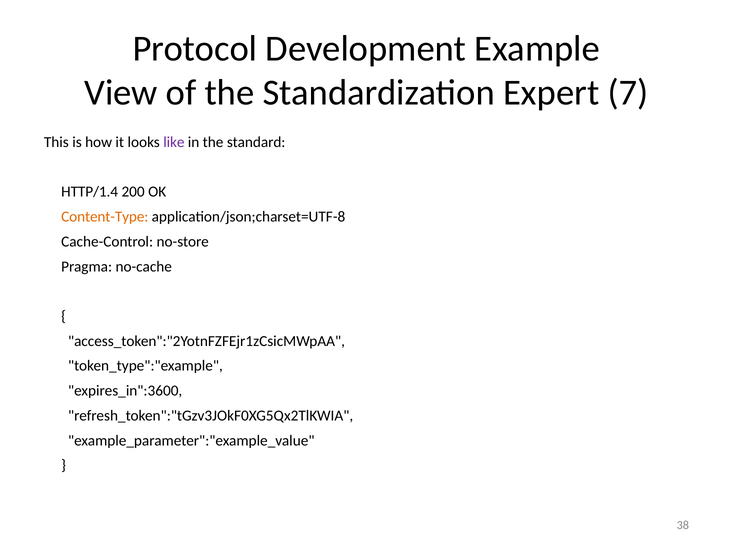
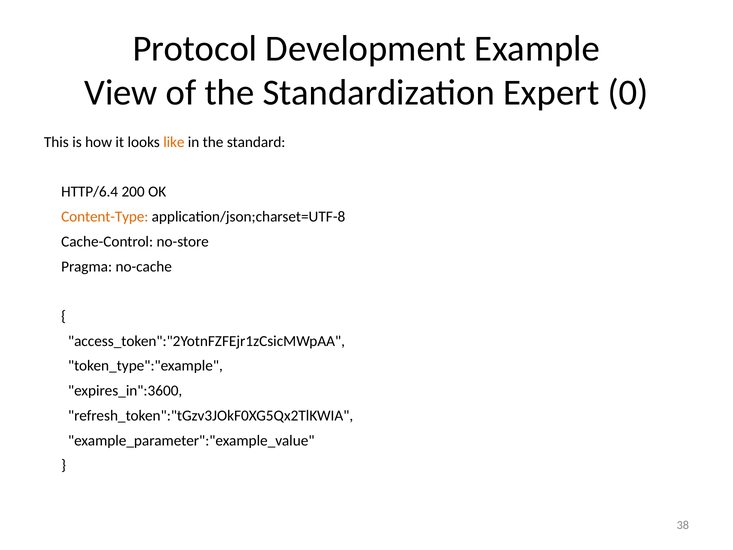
7: 7 -> 0 (628, 92)
like colour: purple -> orange (174, 142)
HTTP/1.4: HTTP/1.4 -> HTTP/6.4 (90, 192)
